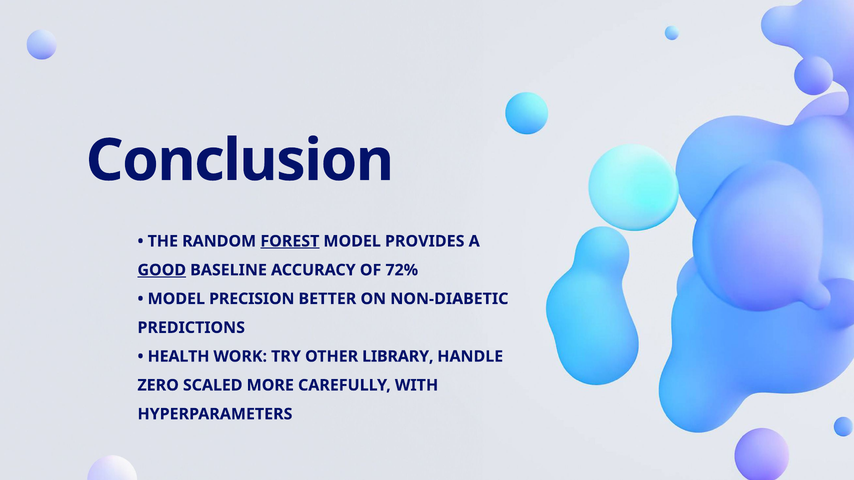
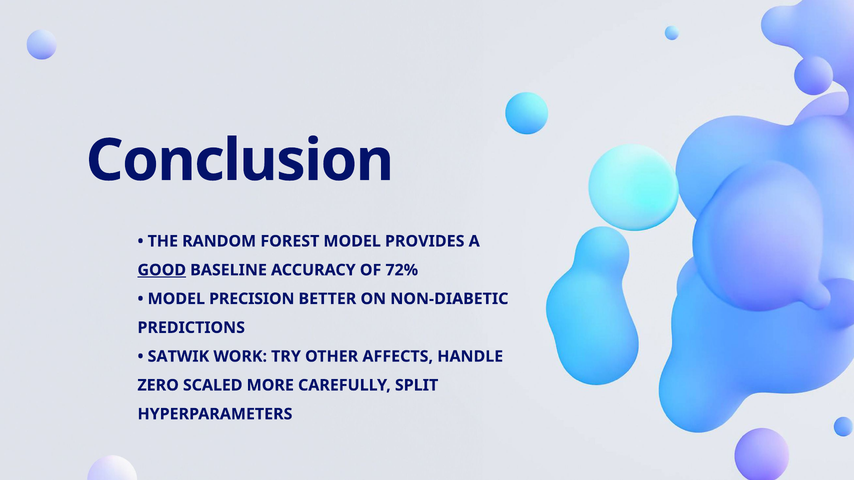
FOREST underline: present -> none (290, 241)
HEALTH: HEALTH -> SATWIK (178, 357)
LIBRARY: LIBRARY -> AFFECTS (398, 357)
WITH: WITH -> SPLIT (417, 386)
